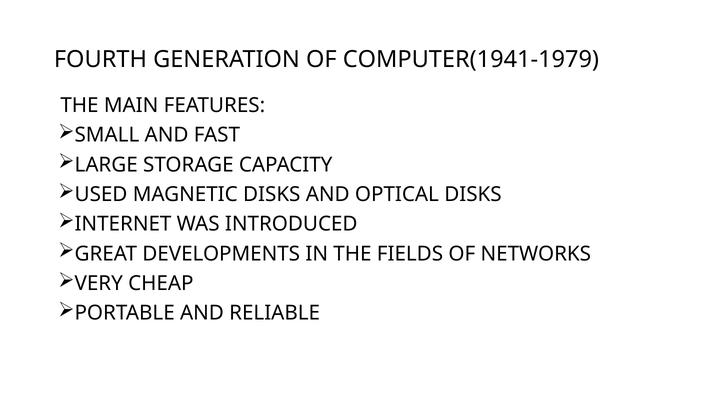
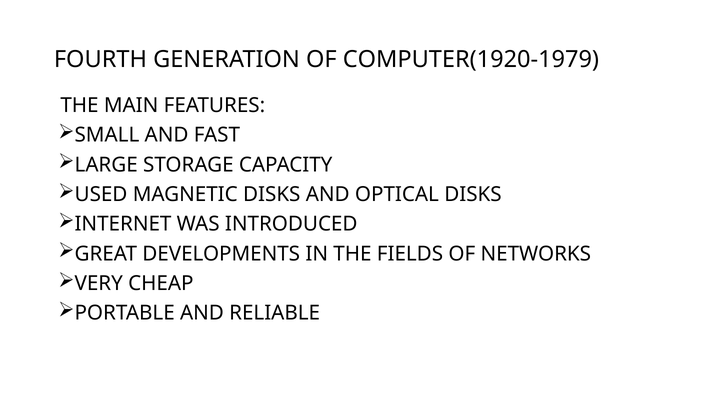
COMPUTER(1941-1979: COMPUTER(1941-1979 -> COMPUTER(1920-1979 (471, 59)
